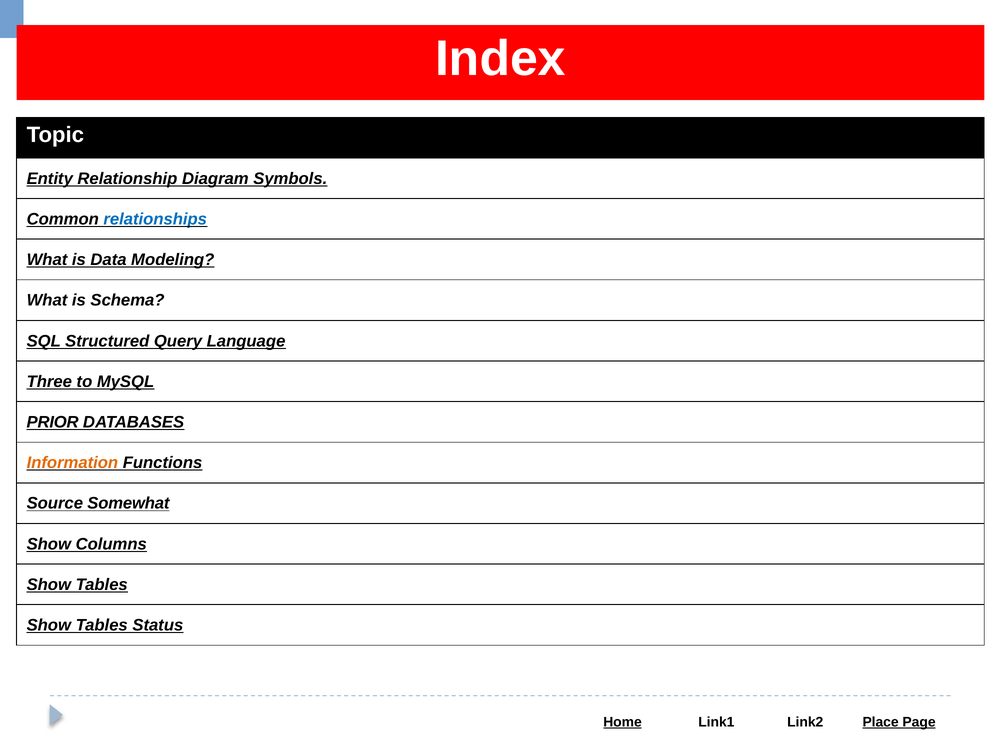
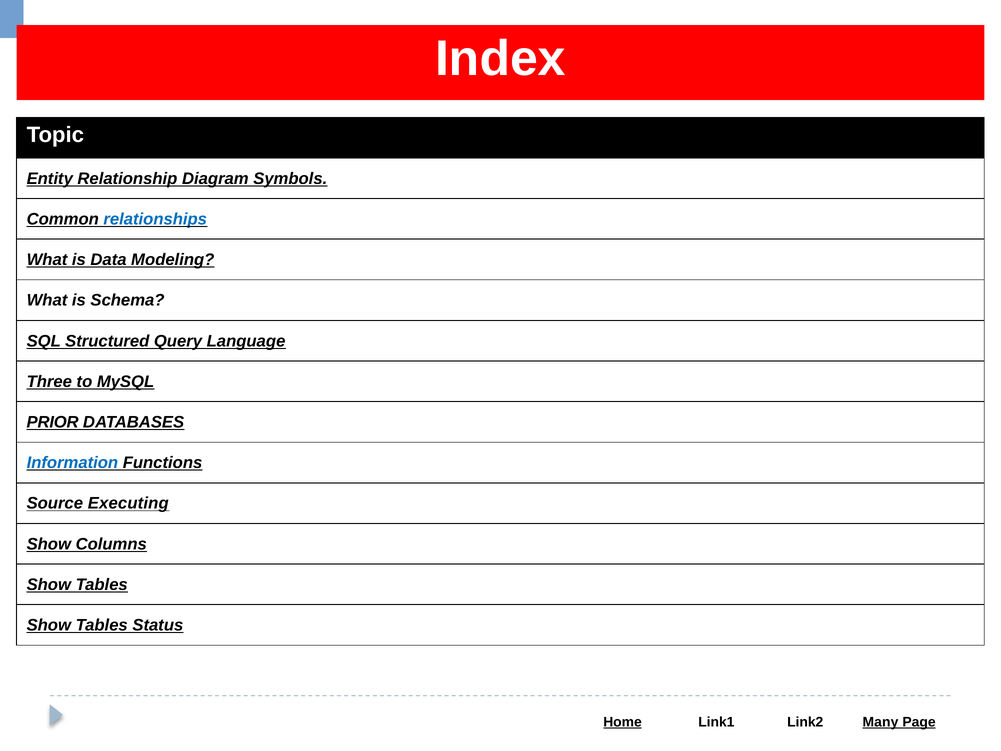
Information colour: orange -> blue (72, 463)
Somewhat: Somewhat -> Executing (128, 503)
Place: Place -> Many (881, 722)
